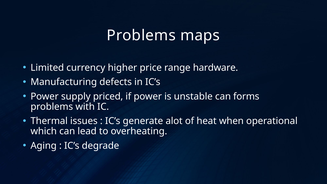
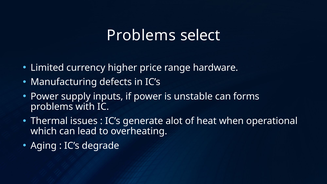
maps: maps -> select (200, 36)
priced: priced -> inputs (108, 96)
